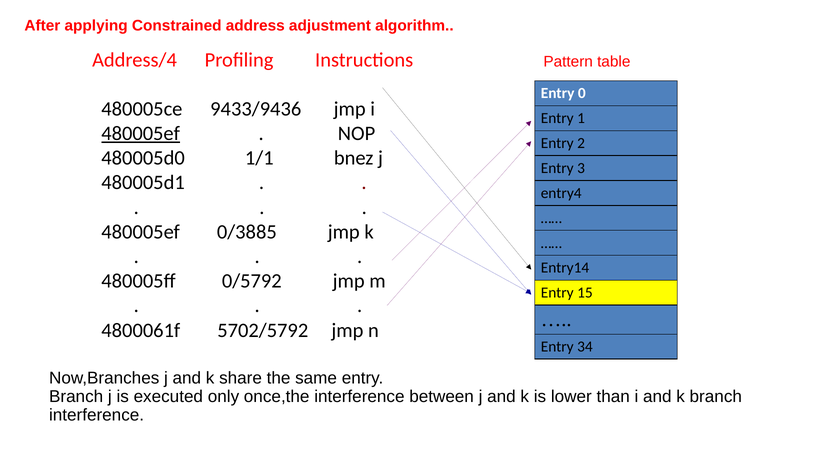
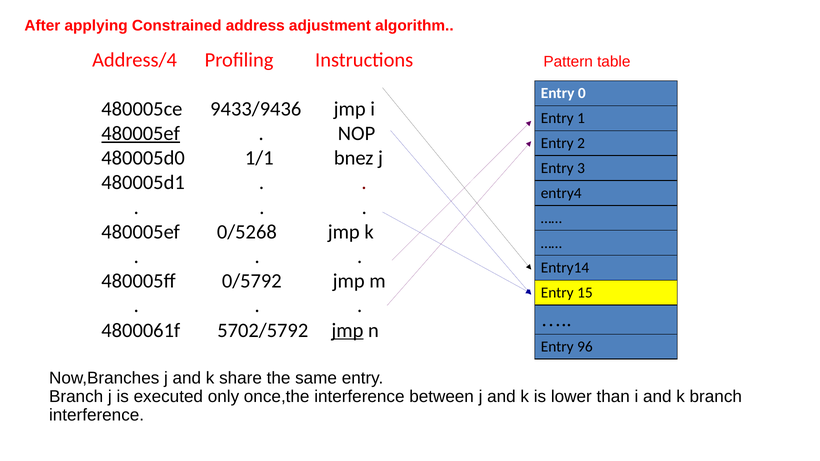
0/3885: 0/3885 -> 0/5268 (247, 232)
jmp underline: none -> present (347, 330)
34: 34 -> 96 (585, 347)
